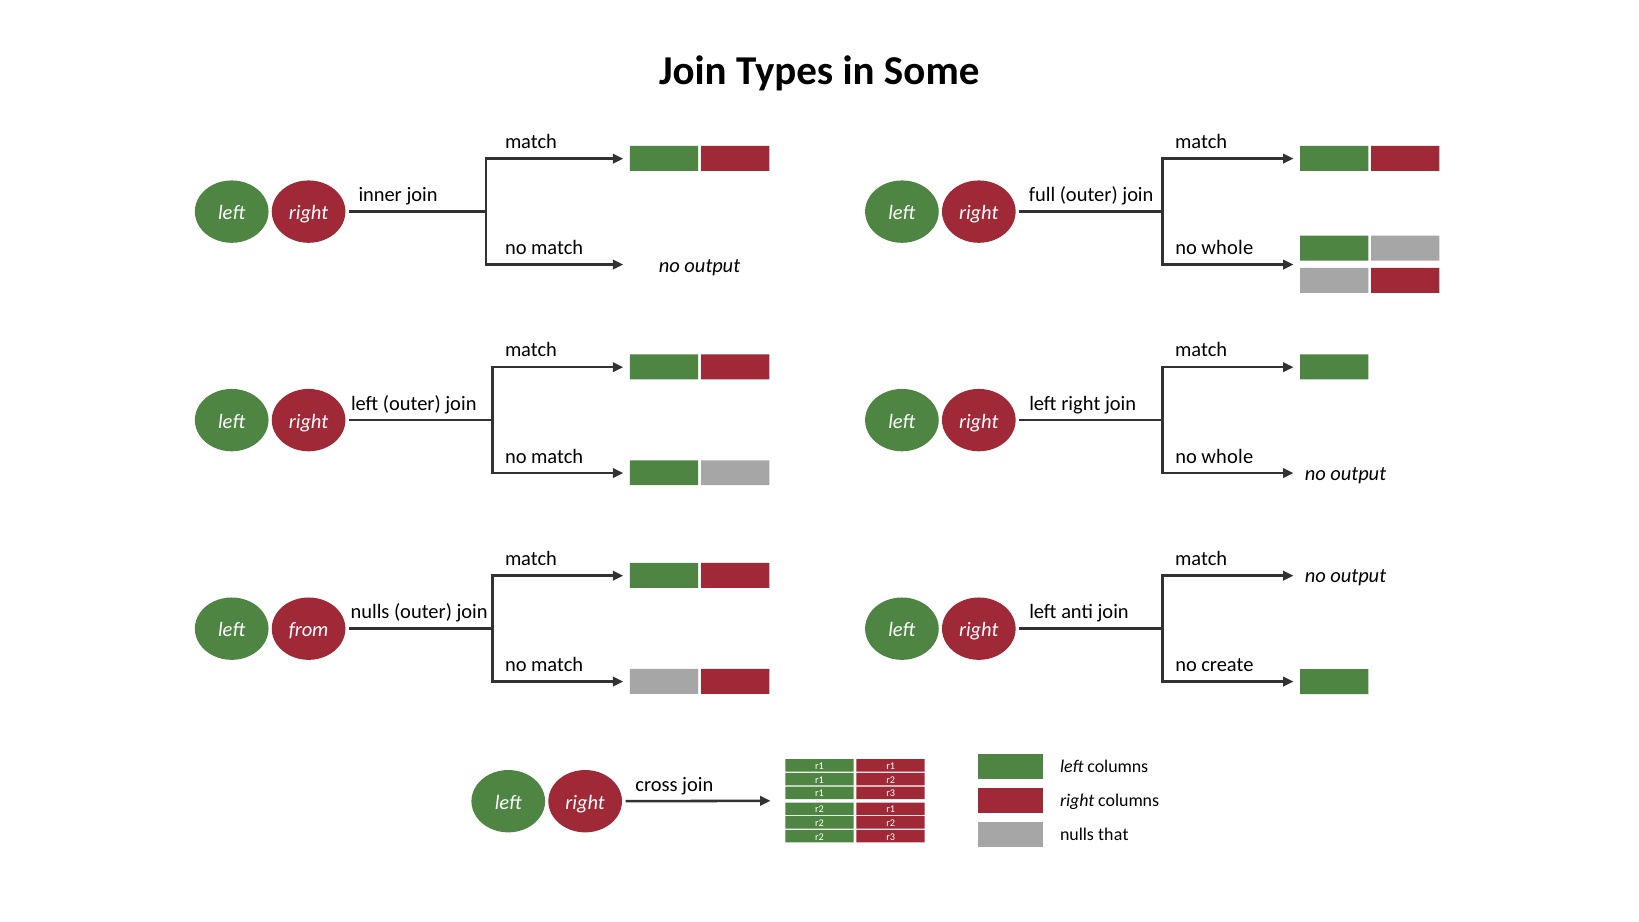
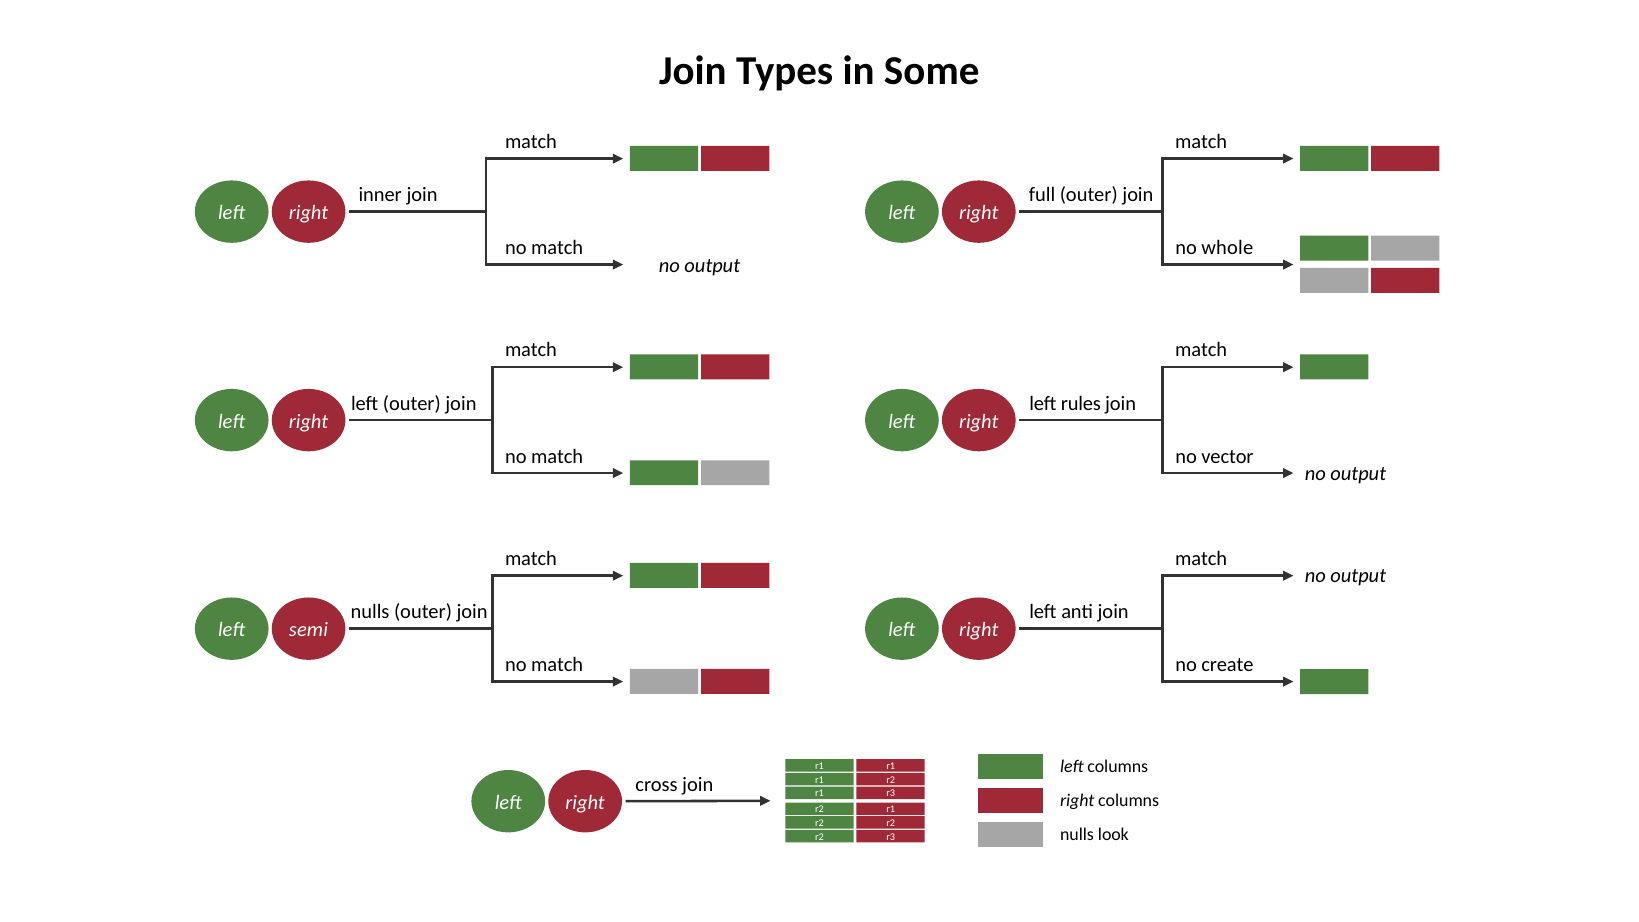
right: right -> rules (1081, 404)
whole: whole -> vector (1227, 456)
from: from -> semi (308, 630)
that: that -> look (1113, 835)
